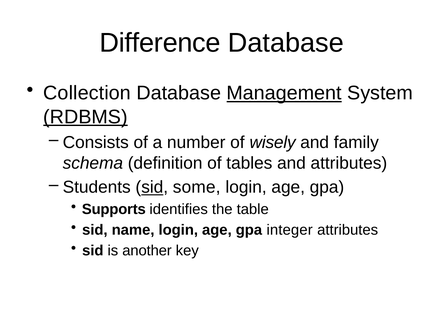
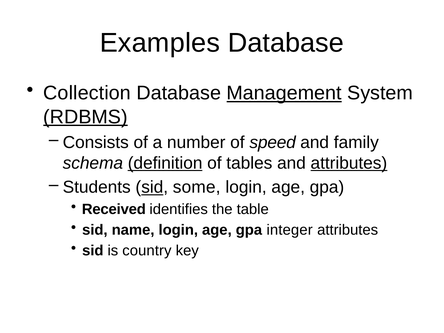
Difference: Difference -> Examples (160, 43)
wisely: wisely -> speed (273, 142)
definition underline: none -> present (165, 163)
attributes underline: none -> present (349, 163)
Supports: Supports -> Received (114, 209)
another: another -> country (147, 251)
